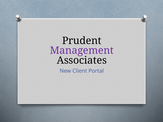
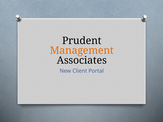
Management colour: purple -> orange (82, 51)
